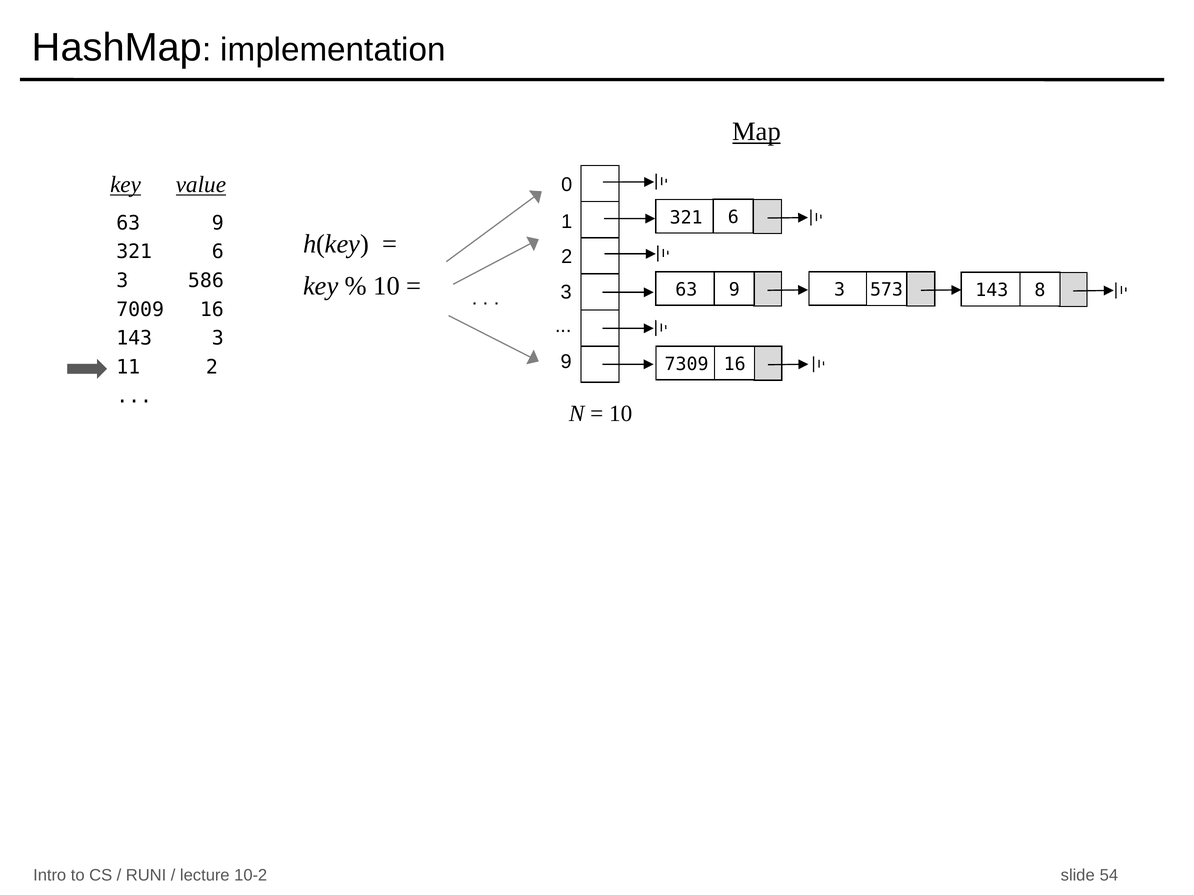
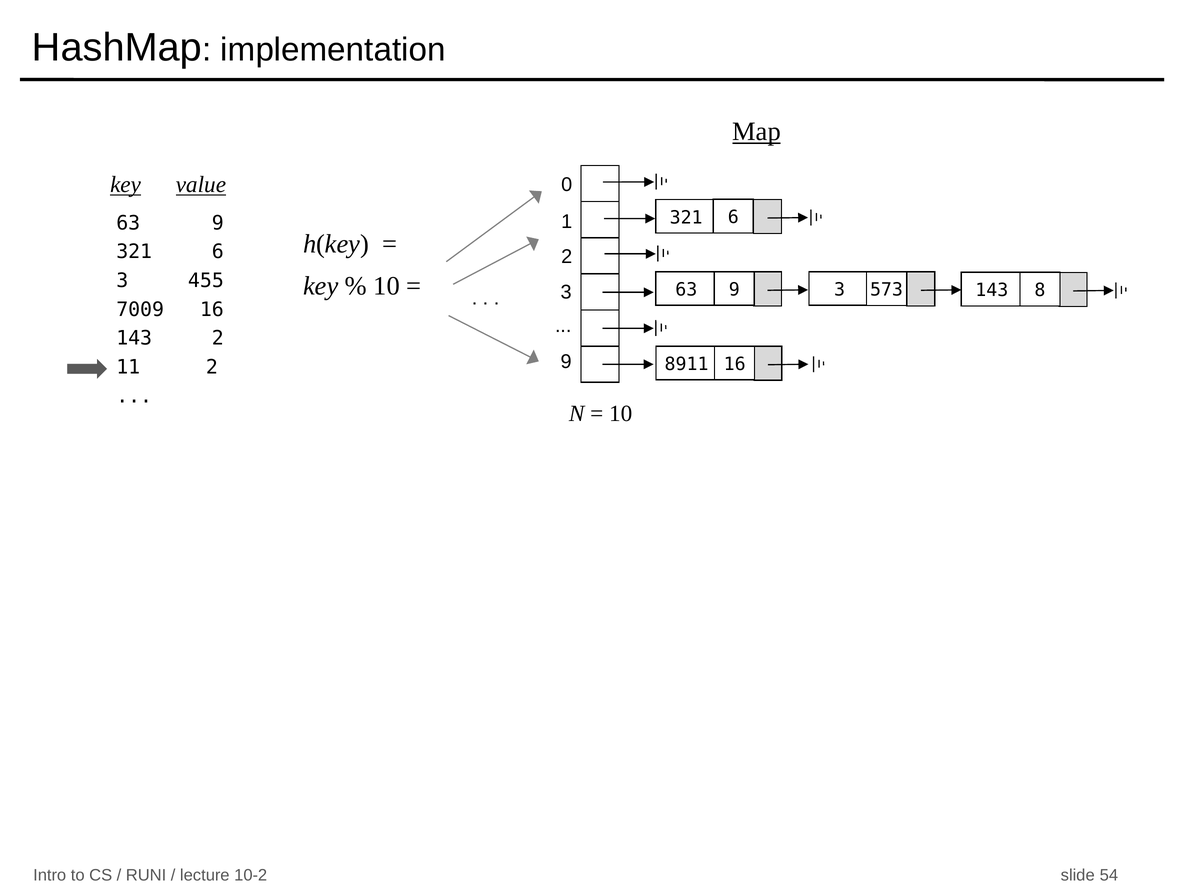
586: 586 -> 455 (206, 281)
143 3: 3 -> 2 (218, 339)
7309: 7309 -> 8911 (687, 364)
